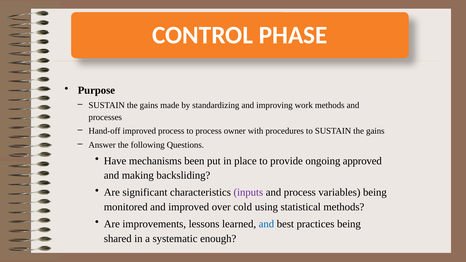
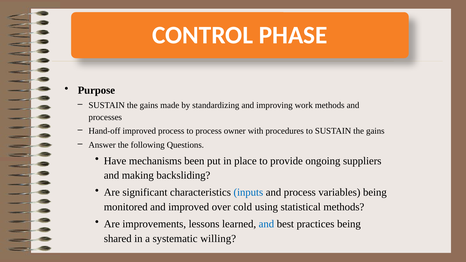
approved: approved -> suppliers (362, 161)
inputs colour: purple -> blue (248, 192)
enough: enough -> willing (218, 239)
